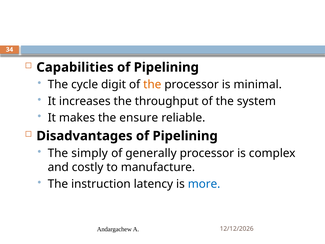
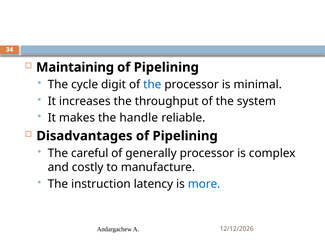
Capabilities: Capabilities -> Maintaining (75, 67)
the colour: orange -> blue (152, 85)
ensure: ensure -> handle (139, 118)
simply: simply -> careful (90, 153)
